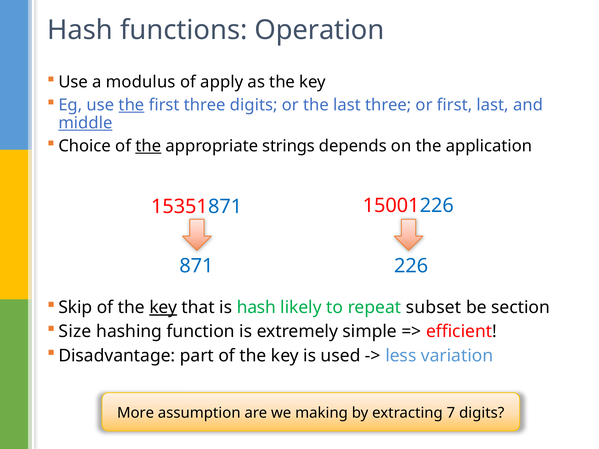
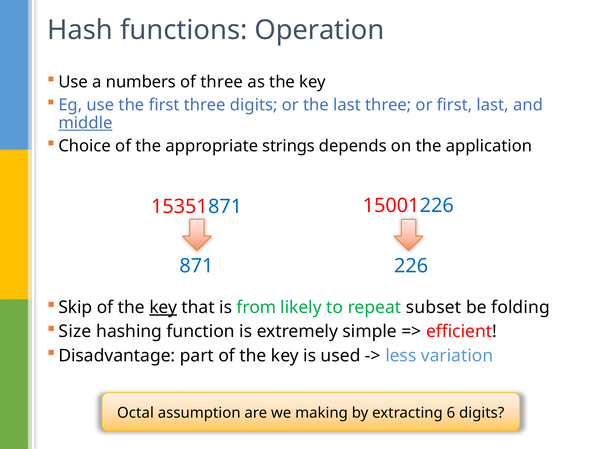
modulus: modulus -> numbers (141, 82)
of apply: apply -> three (222, 82)
the underline: present -> none (132, 105)
the underline: present -> none (148, 146)
is hash: hash -> from (256, 308)
section: section -> folding (521, 308)
More: More -> Octal (135, 413)
7: 7 -> 6 (451, 413)
